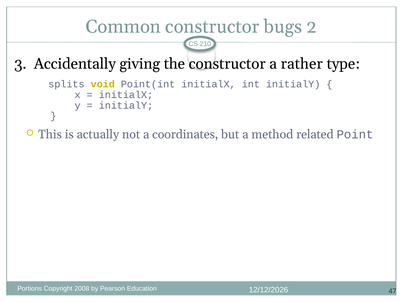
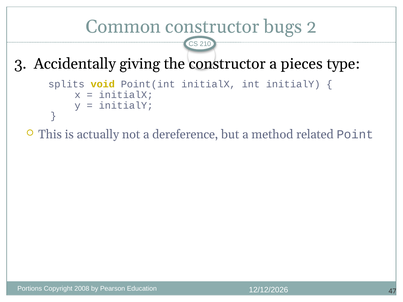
rather: rather -> pieces (302, 64)
coordinates: coordinates -> dereference (185, 135)
